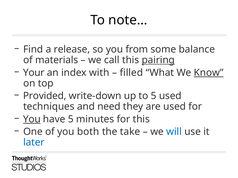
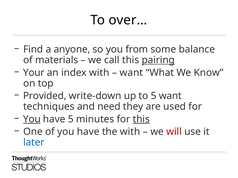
note…: note… -> over… (128, 20)
release: release -> anyone (72, 49)
filled: filled -> want (131, 73)
Know underline: present -> none (209, 73)
5 used: used -> want (170, 96)
this underline: none -> present (141, 119)
of you both: both -> have (88, 132)
the take: take -> with (130, 132)
will colour: blue -> red (174, 132)
